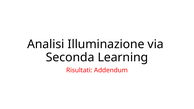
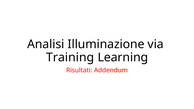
Seconda: Seconda -> Training (70, 57)
